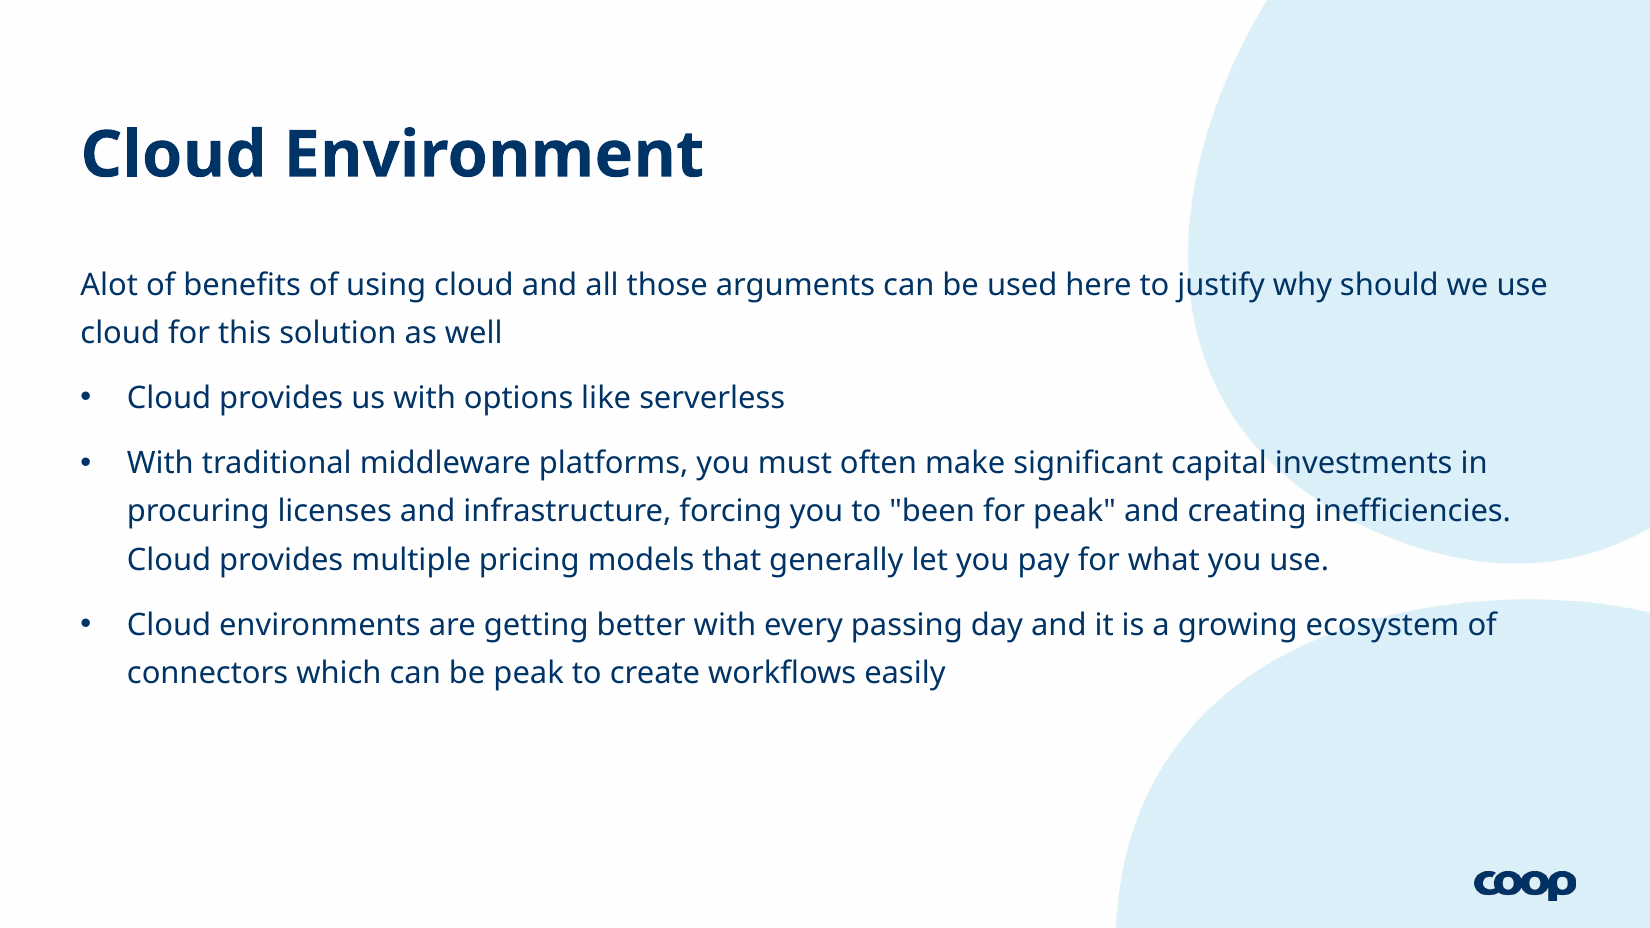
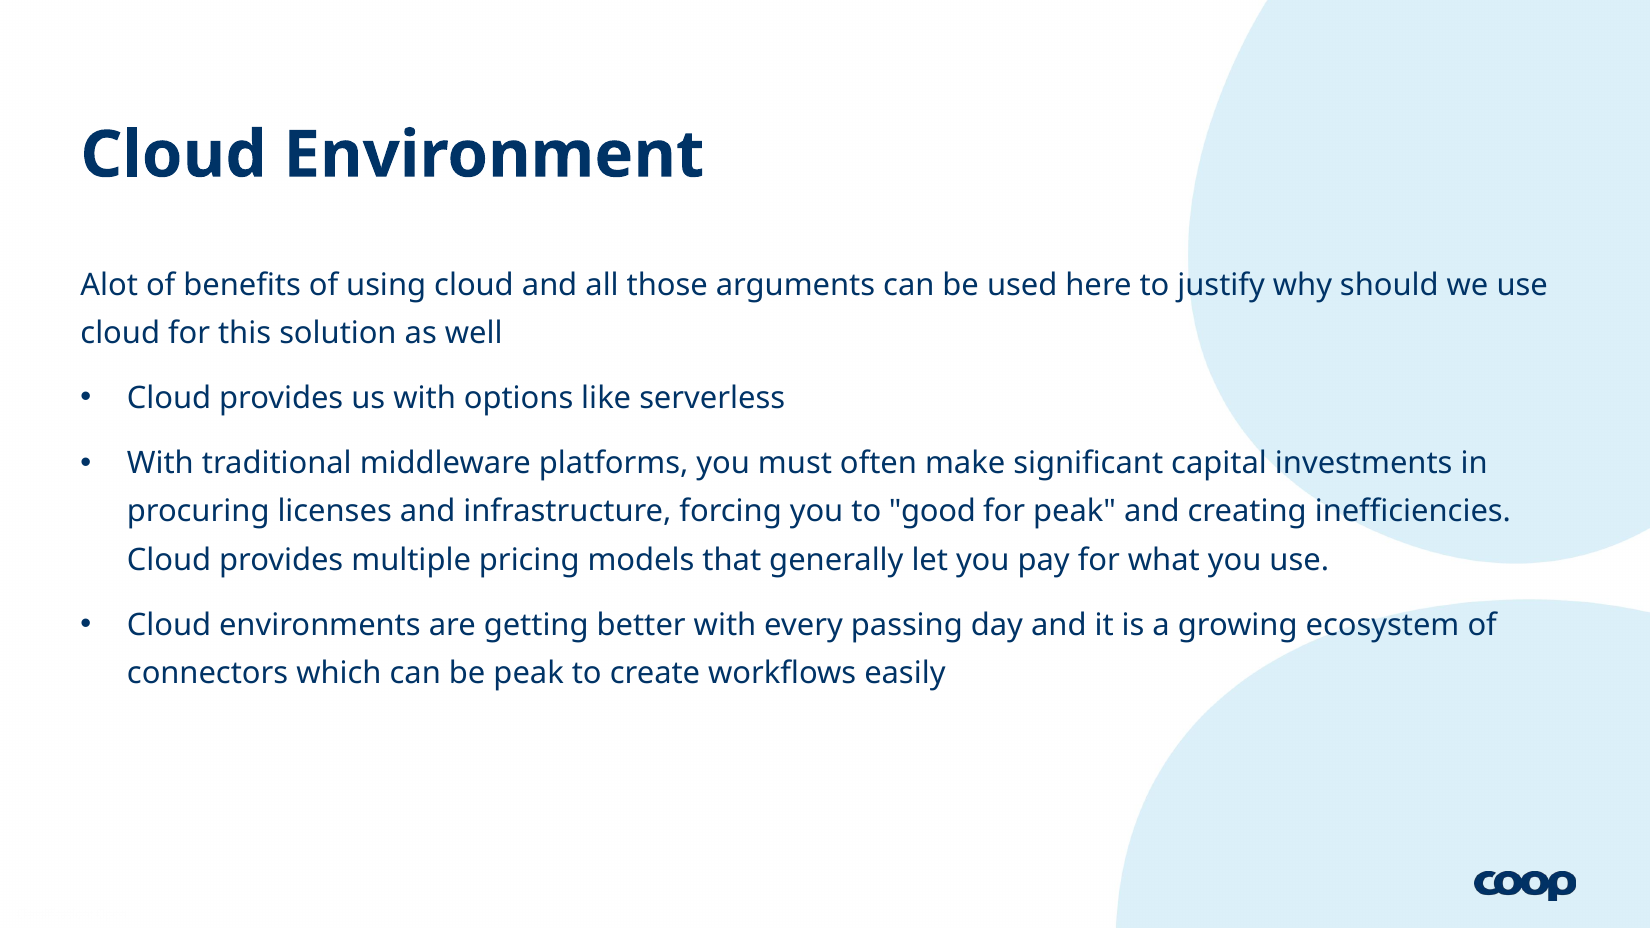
been: been -> good (932, 512)
